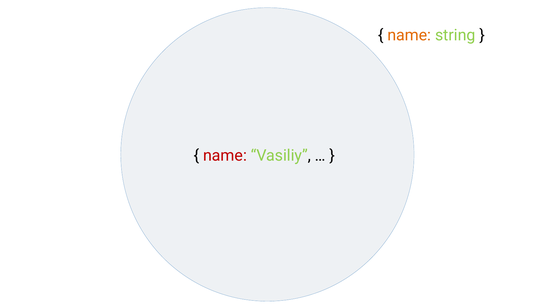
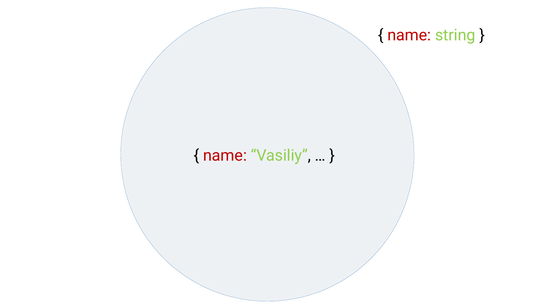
name colour: orange -> red (409, 35)
